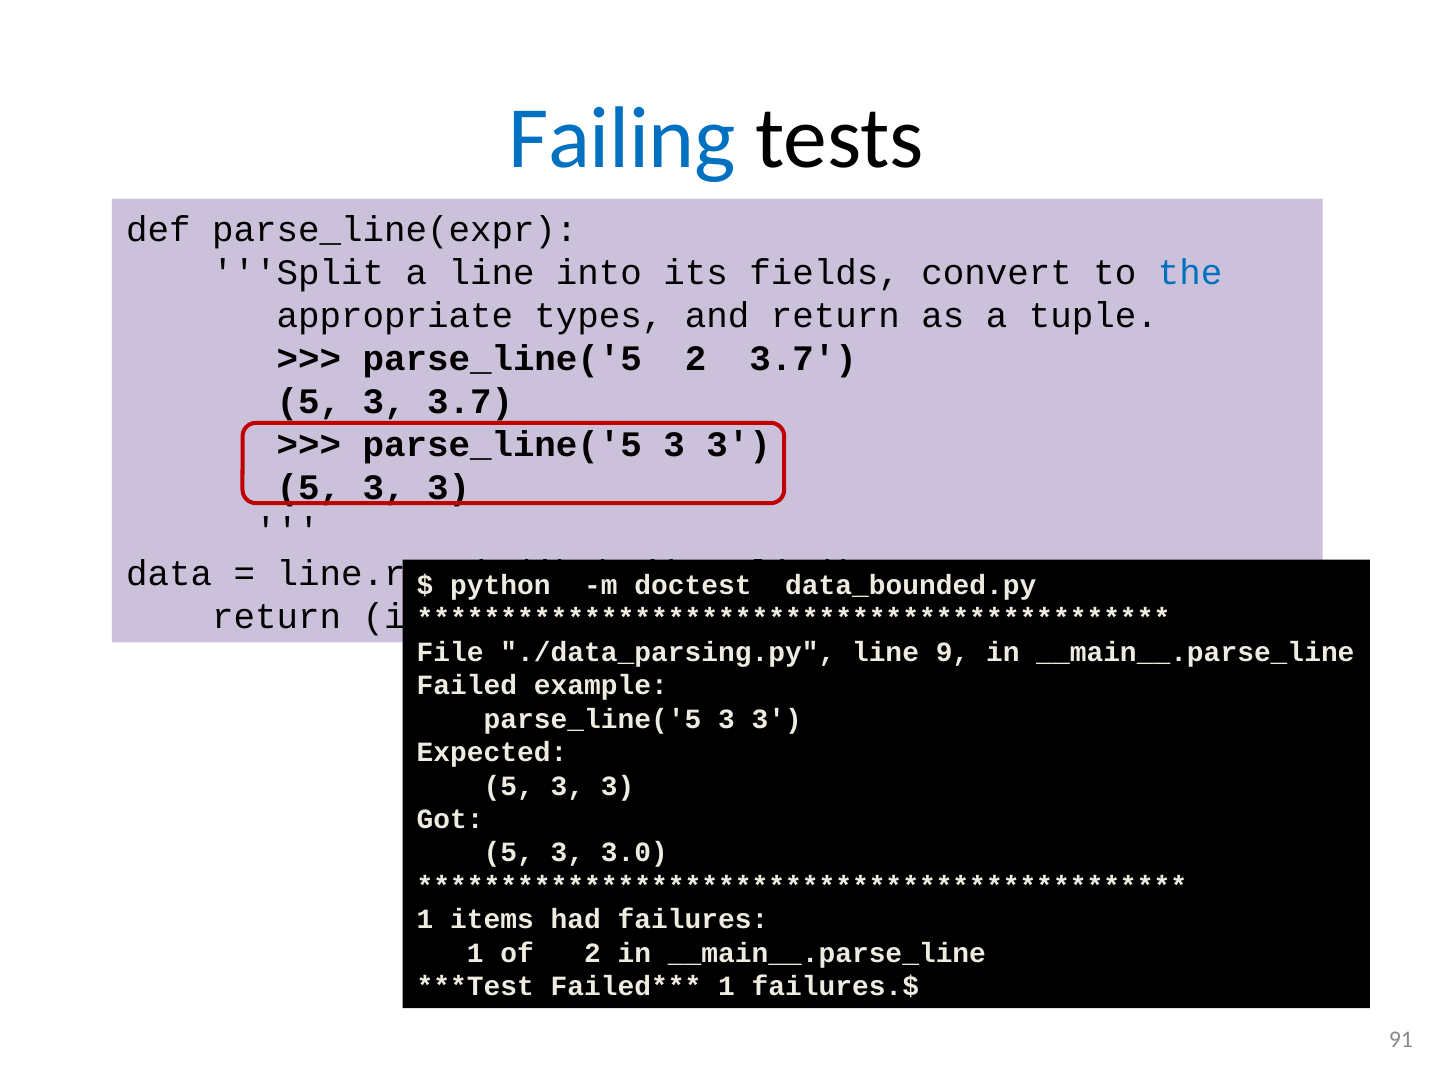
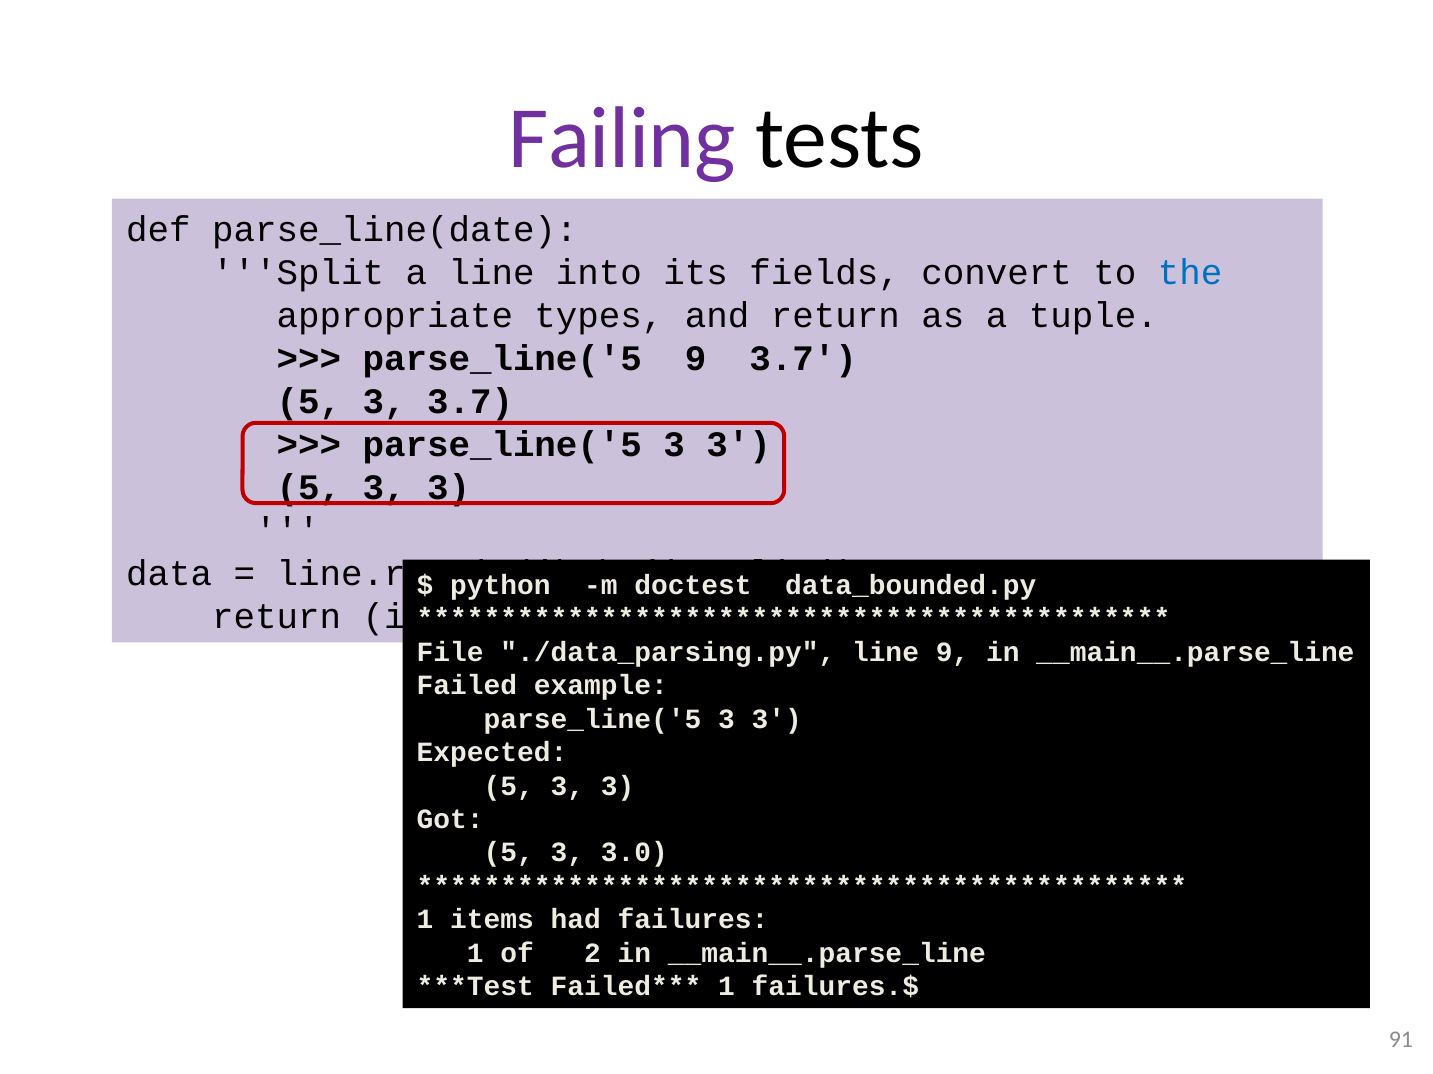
Failing colour: blue -> purple (622, 139)
parse_line(expr: parse_line(expr -> parse_line(date (395, 230)
parse_line('5 2: 2 -> 9 (696, 359)
